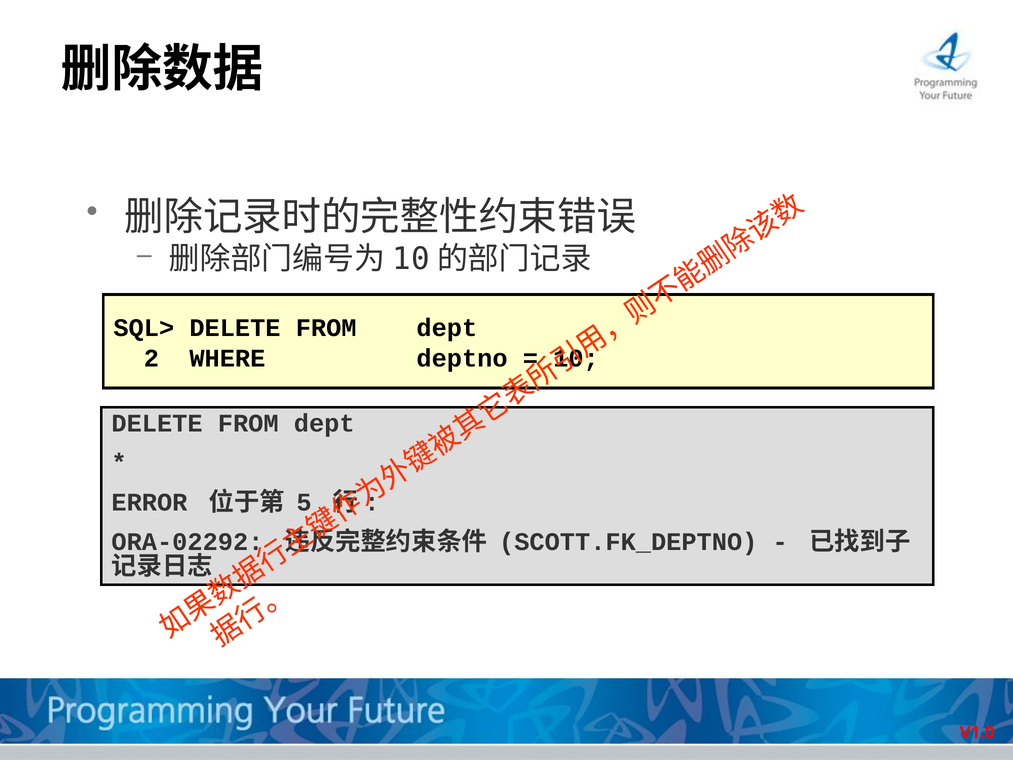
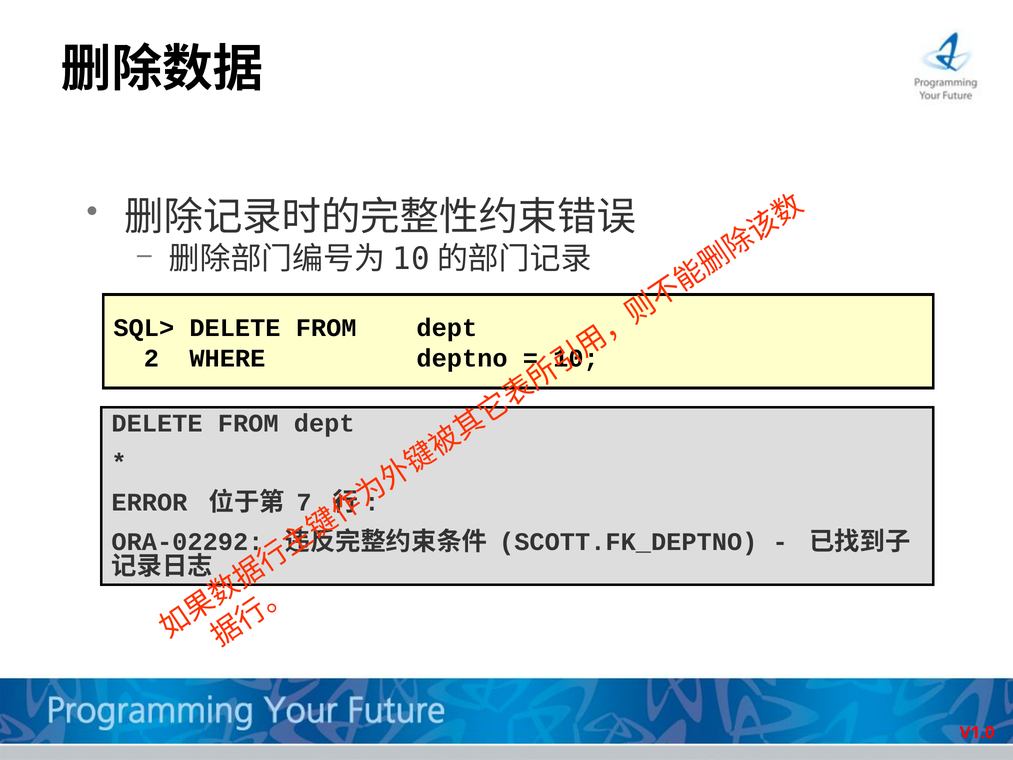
5: 5 -> 7 (304, 502)
